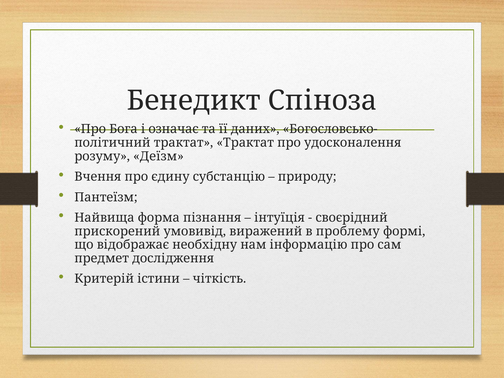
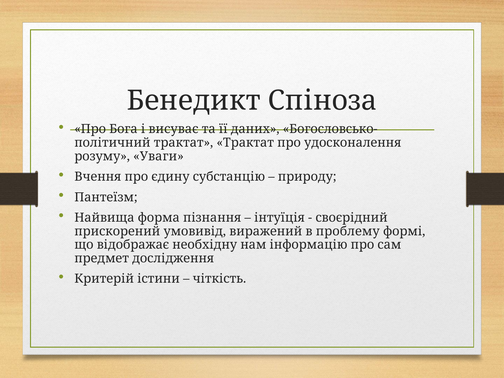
означає: означає -> висуває (173, 129)
Деїзм: Деїзм -> Уваги (158, 156)
